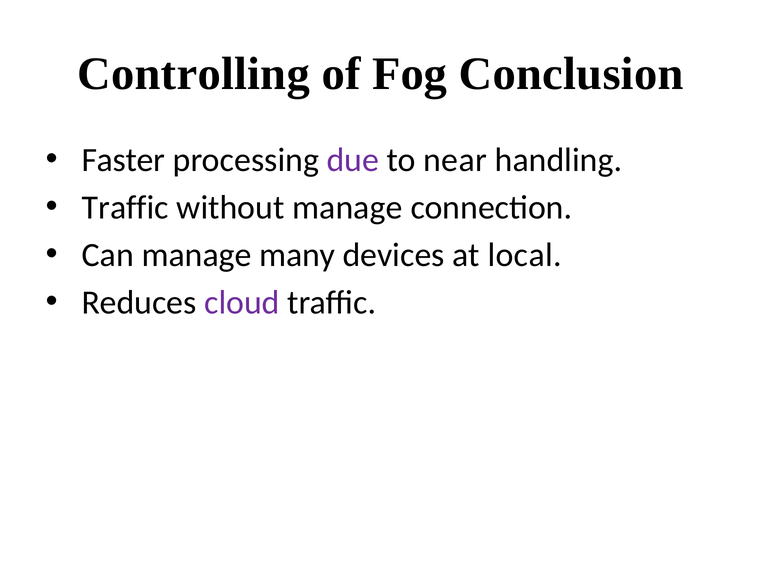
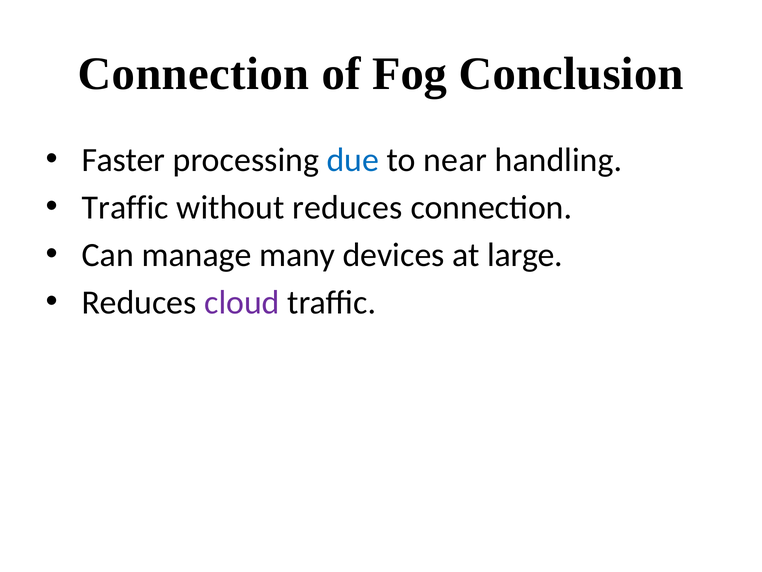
Controlling: Controlling -> Connection (194, 74)
due colour: purple -> blue (353, 160)
without manage: manage -> reduces (347, 207)
local: local -> large (525, 255)
